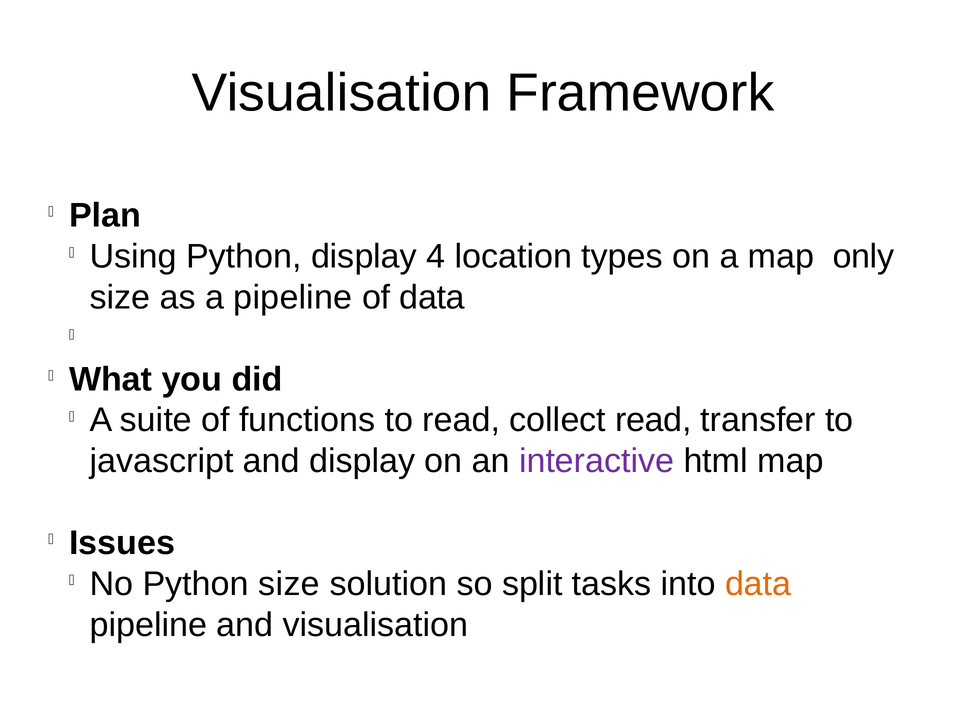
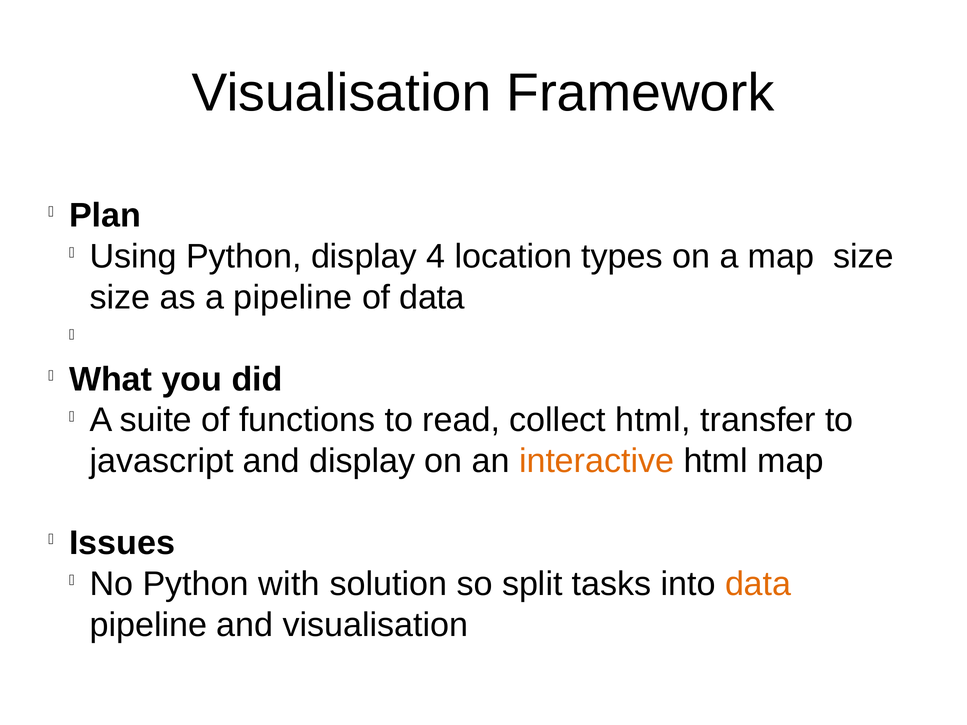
map only: only -> size (863, 257)
collect read: read -> html (653, 420)
interactive colour: purple -> orange (597, 461)
Python size: size -> with (289, 584)
